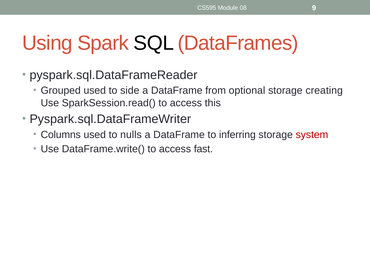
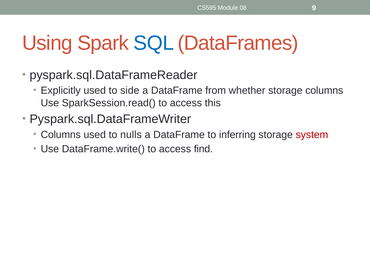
SQL colour: black -> blue (154, 43)
Grouped: Grouped -> Explicitly (61, 90)
optional: optional -> whether (247, 90)
storage creating: creating -> columns (324, 90)
fast: fast -> find (203, 149)
